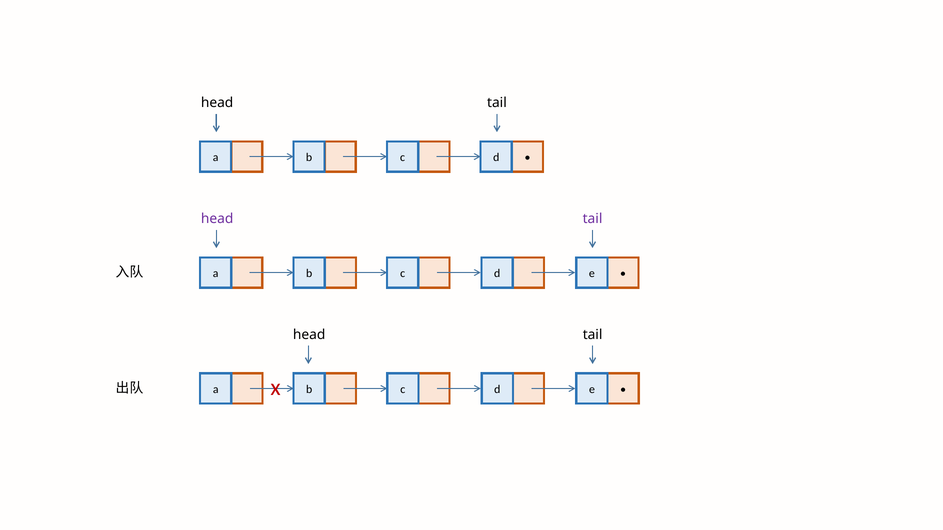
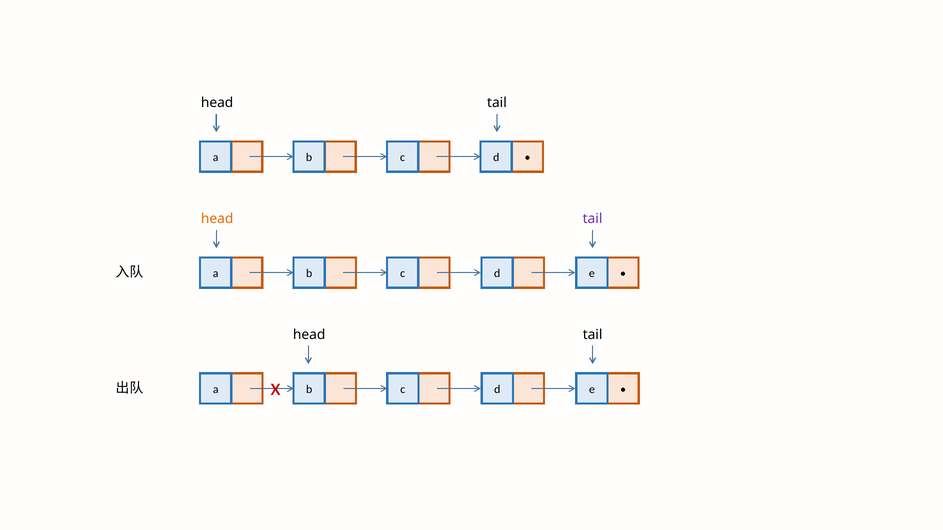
head colour: purple -> orange (217, 219)
